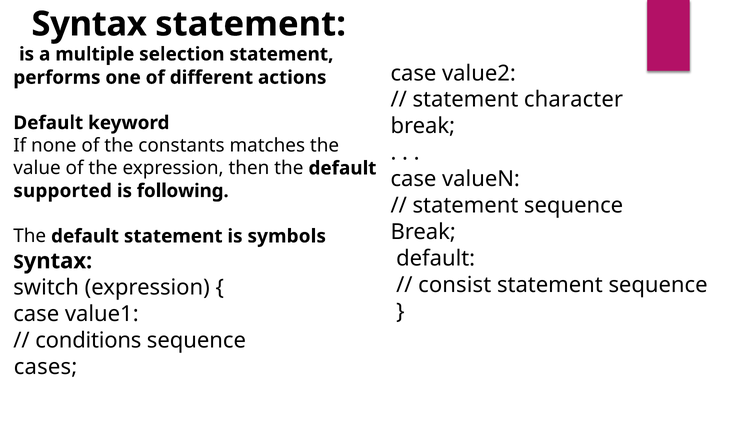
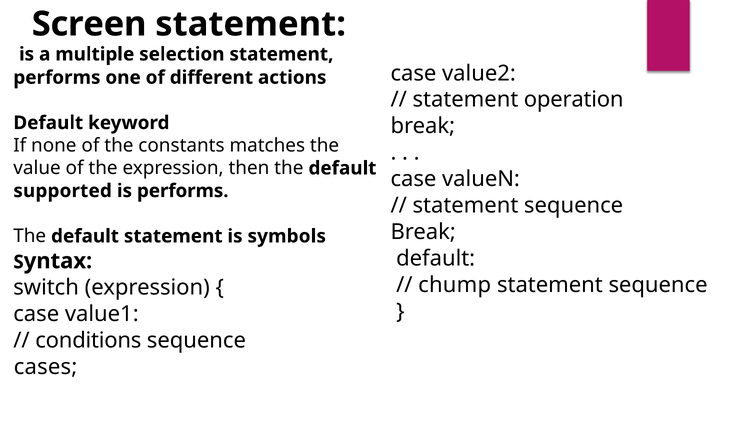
Syntax: Syntax -> Screen (89, 24)
character: character -> operation (574, 100)
is following: following -> performs (183, 191)
consist: consist -> chump (455, 285)
